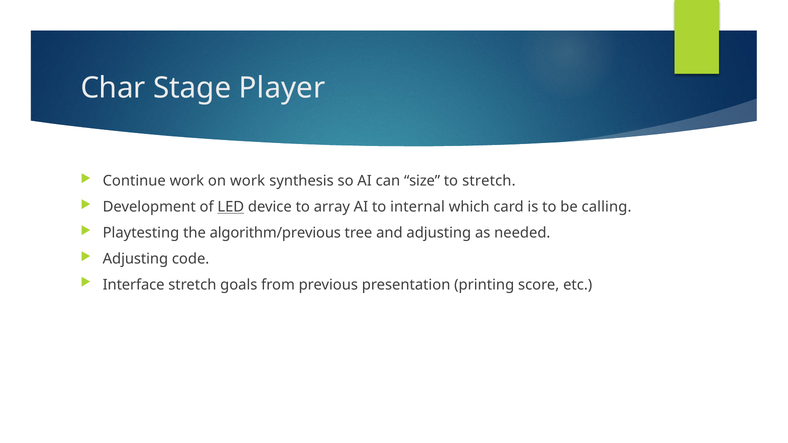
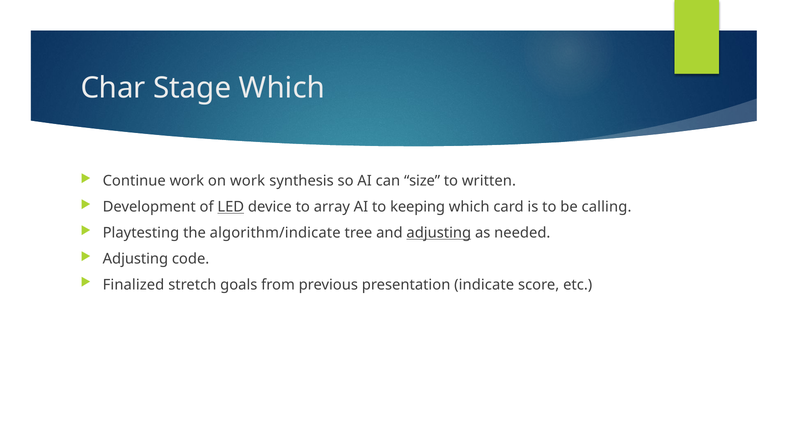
Stage Player: Player -> Which (282, 88)
to stretch: stretch -> written (489, 181)
internal: internal -> keeping (418, 207)
algorithm/previous: algorithm/previous -> algorithm/indicate (275, 233)
adjusting underline: none -> present (439, 233)
Interface: Interface -> Finalized (134, 285)
printing: printing -> indicate (484, 285)
